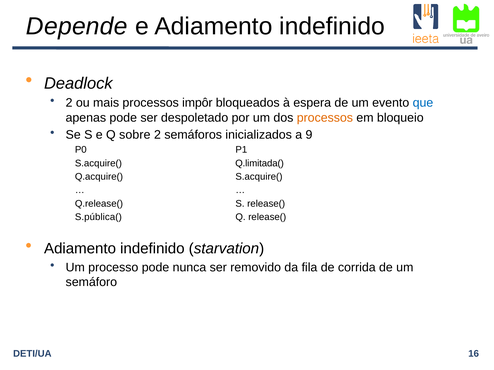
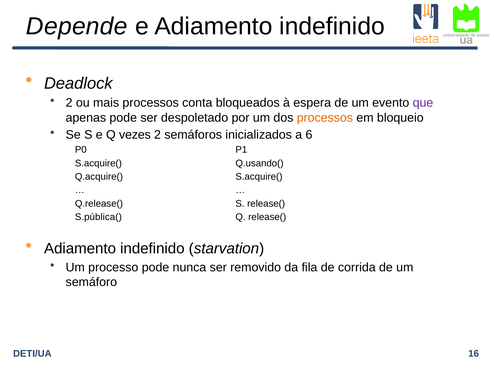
impôr: impôr -> conta (197, 103)
que colour: blue -> purple (423, 103)
sobre: sobre -> vezes (135, 135)
9: 9 -> 6 (309, 135)
Q.limitada(: Q.limitada( -> Q.usando( (260, 163)
